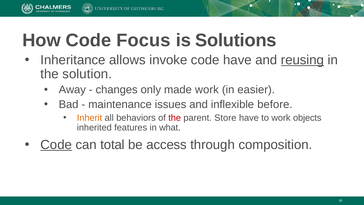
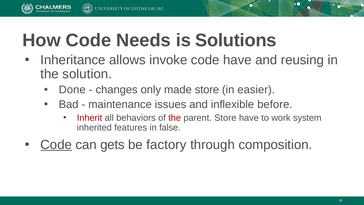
Focus: Focus -> Needs (143, 40)
reusing underline: present -> none (302, 60)
Away: Away -> Done (72, 90)
made work: work -> store (207, 90)
Inherit colour: orange -> red (90, 118)
objects: objects -> system (307, 118)
what: what -> false (170, 128)
total: total -> gets (113, 145)
access: access -> factory (166, 145)
